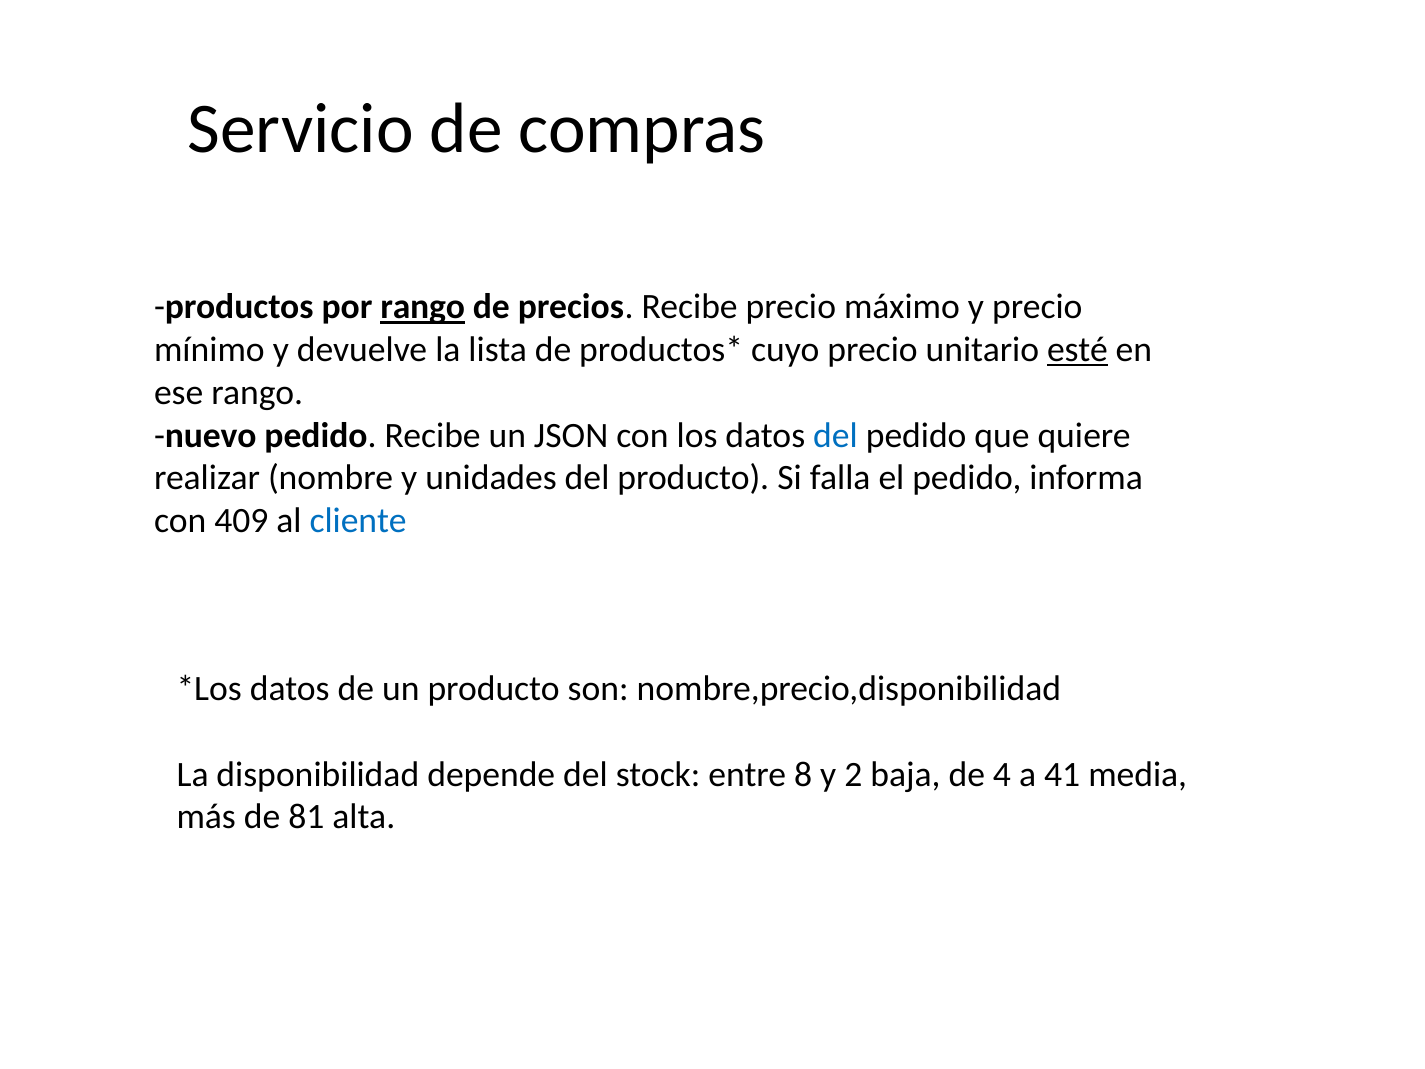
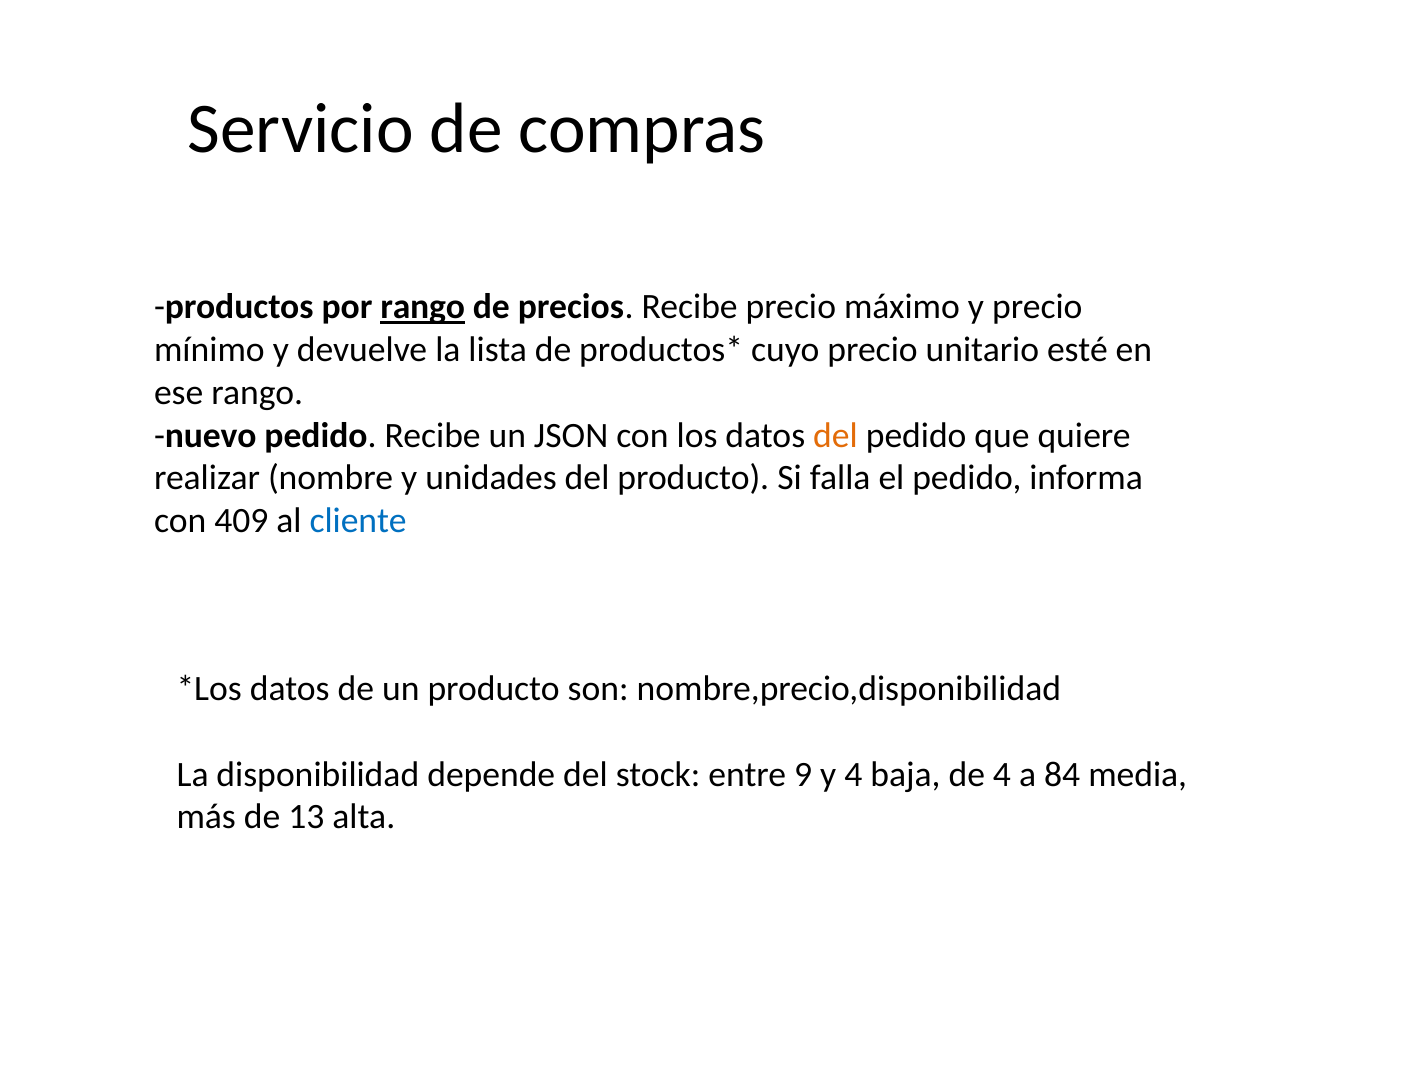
esté underline: present -> none (1078, 350)
del colour: blue -> orange (835, 435)
8: 8 -> 9 (803, 774)
y 2: 2 -> 4 (853, 774)
41: 41 -> 84 (1062, 774)
81: 81 -> 13 (306, 817)
